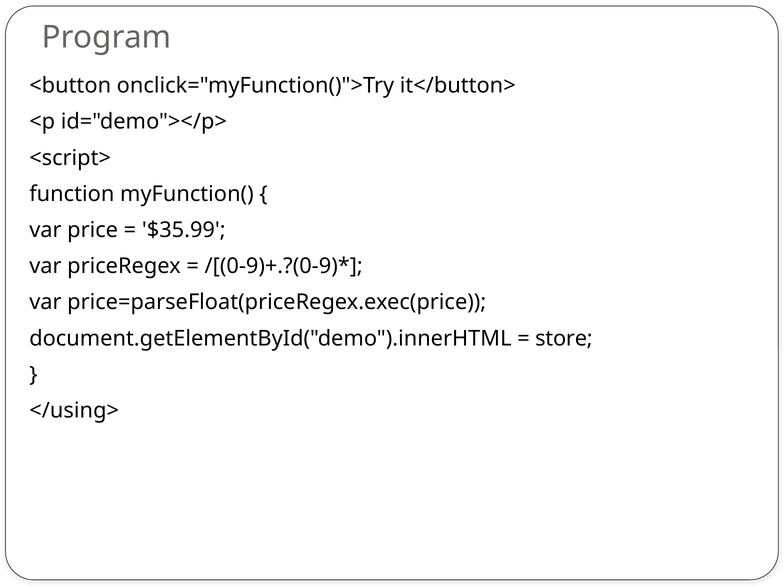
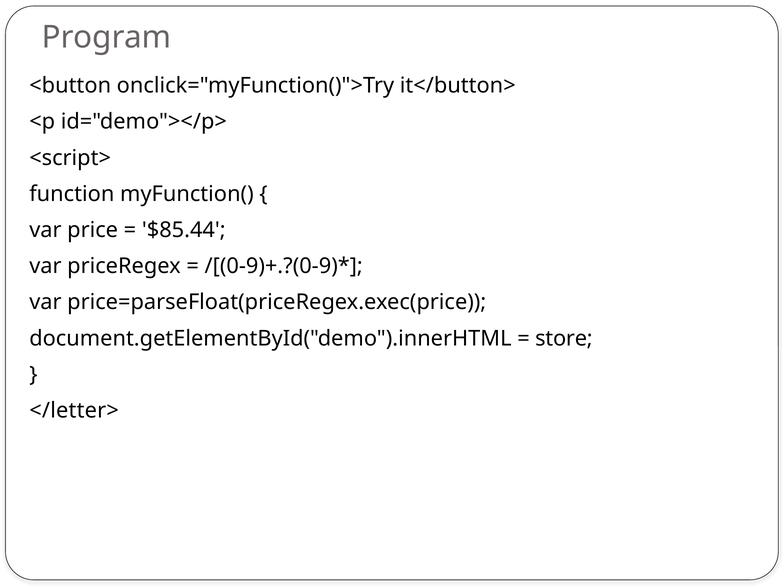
$35.99: $35.99 -> $85.44 (184, 230)
</using>: </using> -> </letter> (74, 411)
